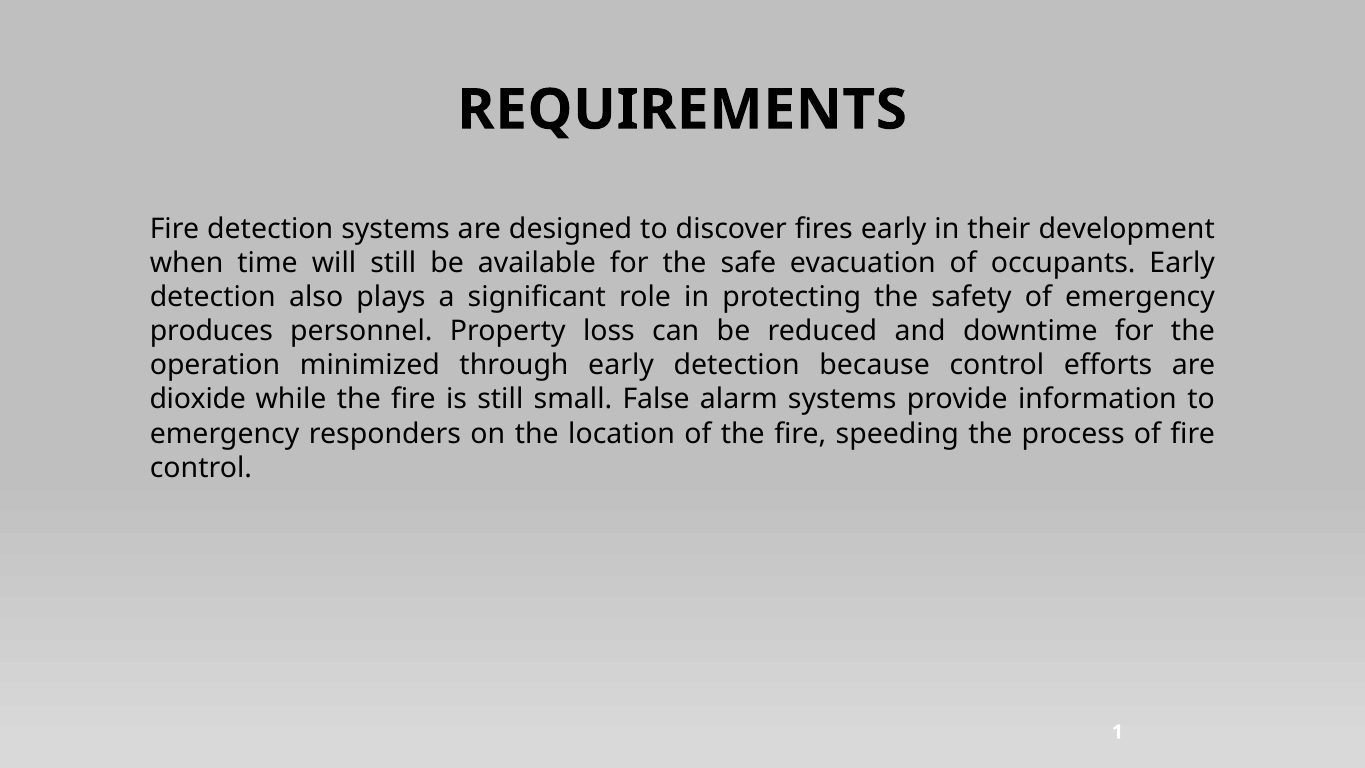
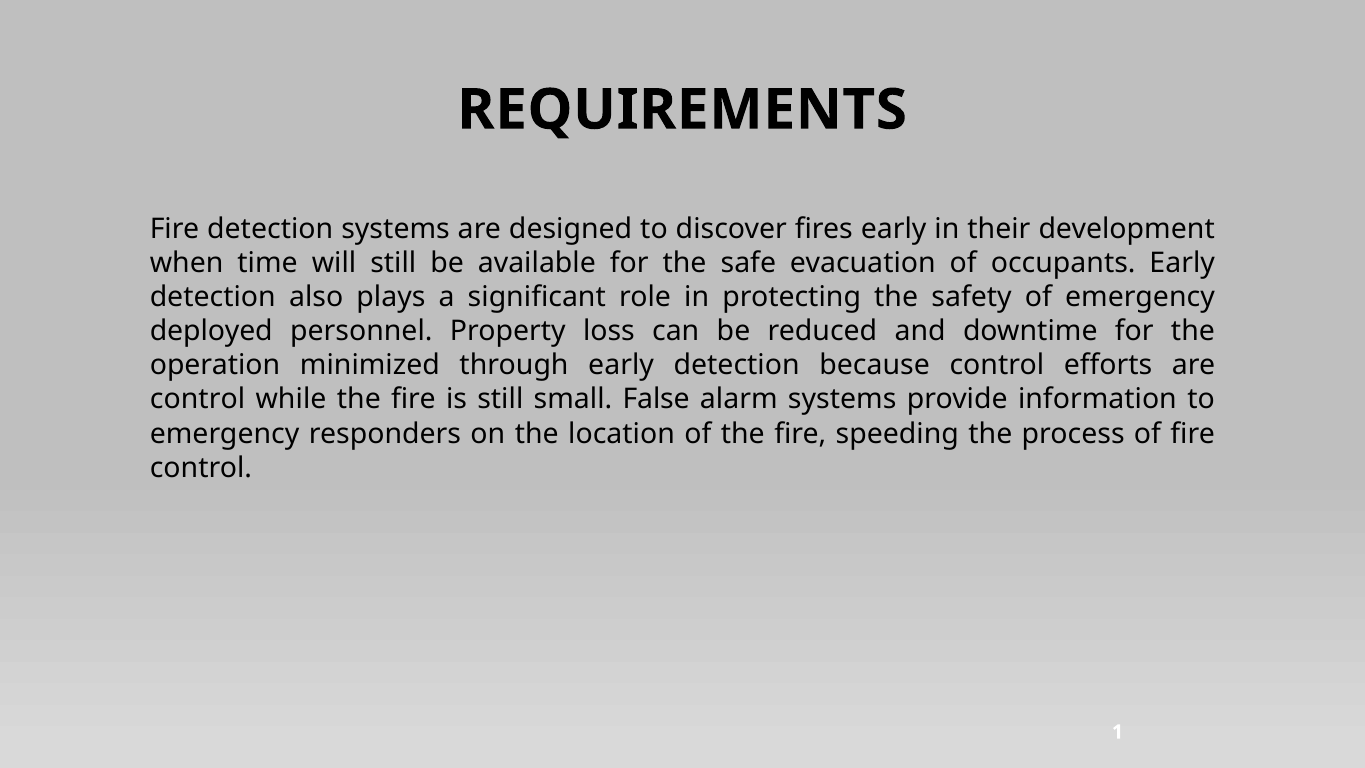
produces: produces -> deployed (211, 331)
dioxide: dioxide -> control (198, 400)
